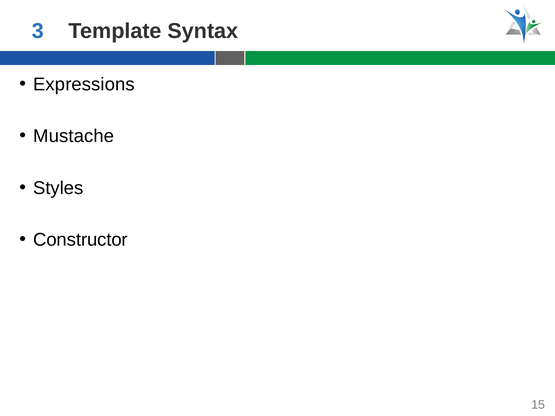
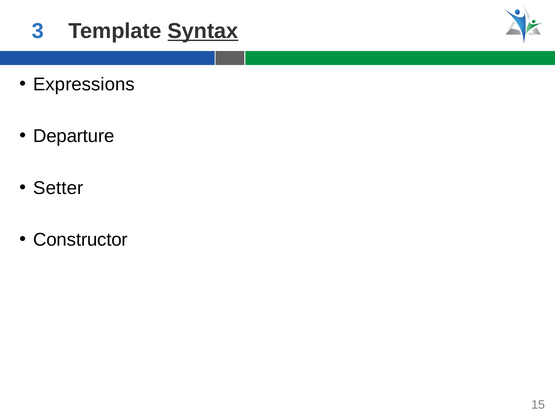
Syntax underline: none -> present (203, 31)
Mustache: Mustache -> Departure (74, 136)
Styles: Styles -> Setter (58, 188)
